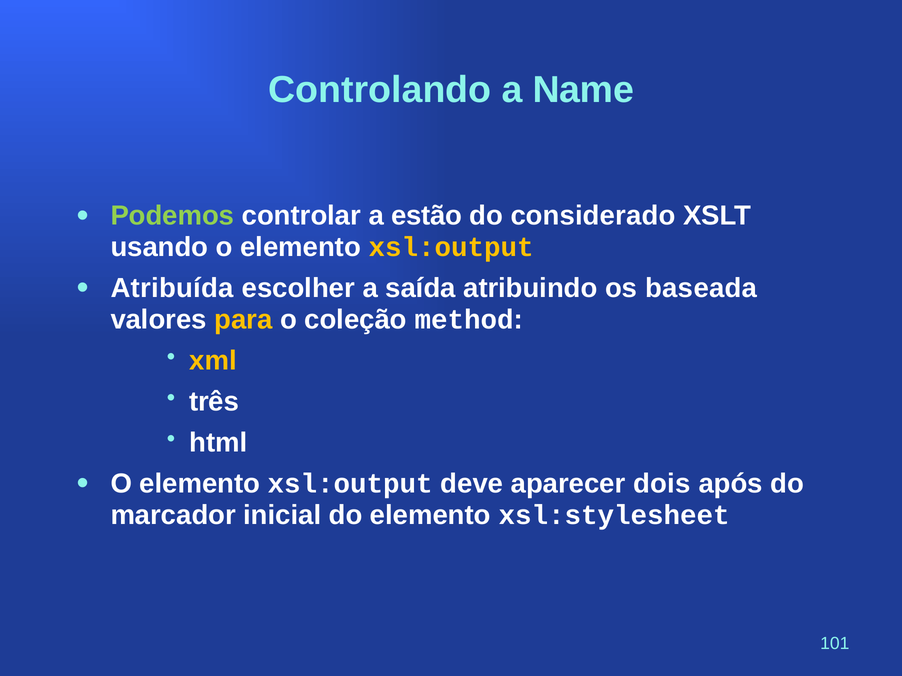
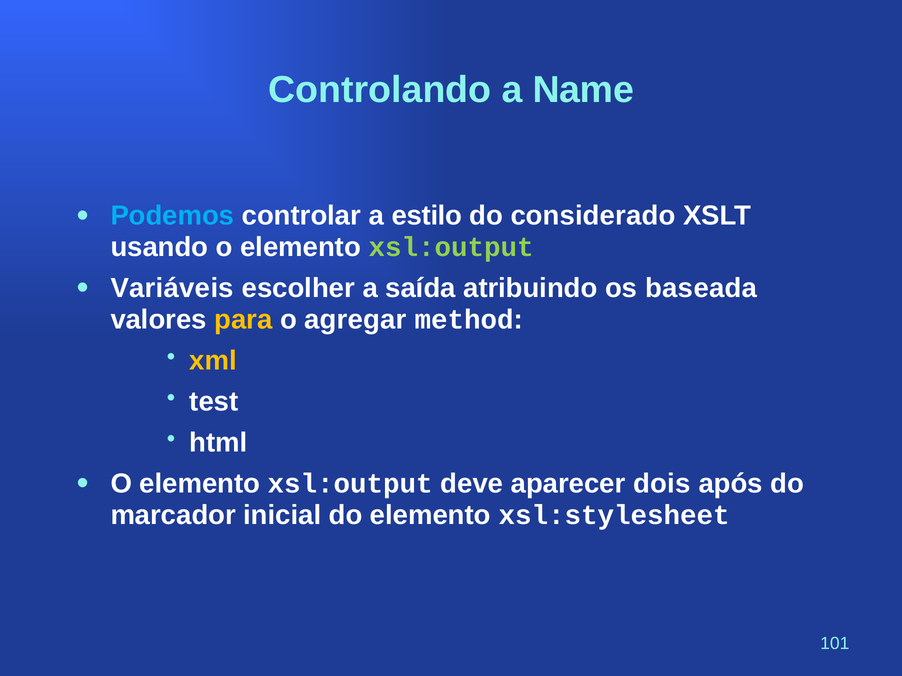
Podemos colour: light green -> light blue (172, 216)
estão: estão -> estilo (427, 216)
xsl:output colour: yellow -> light green (451, 247)
Atribuída: Atribuída -> Variáveis (172, 288)
coleção: coleção -> agregar (355, 320)
três: três -> test (214, 402)
